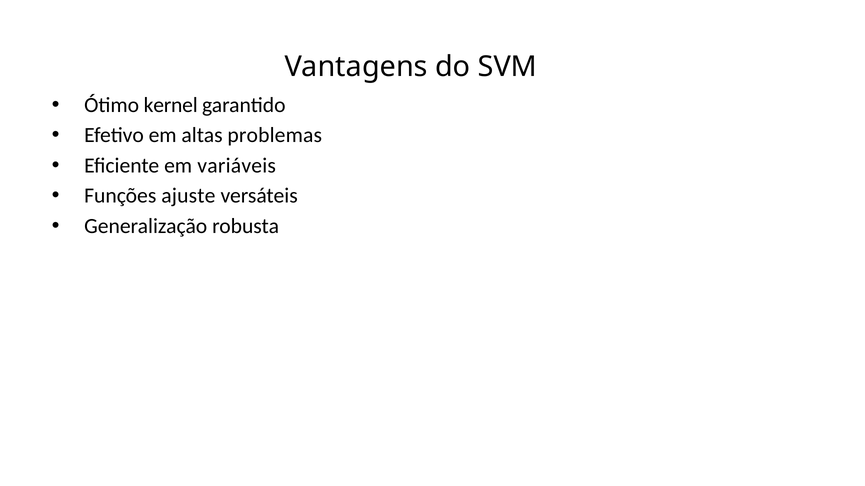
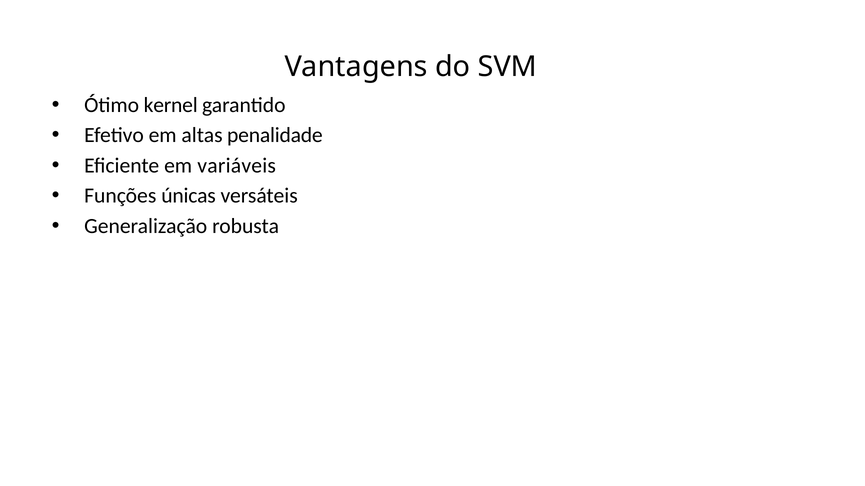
problemas: problemas -> penalidade (275, 136)
ajuste: ajuste -> únicas (189, 196)
